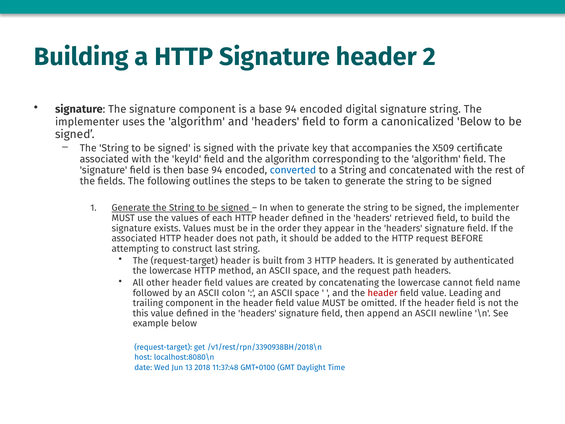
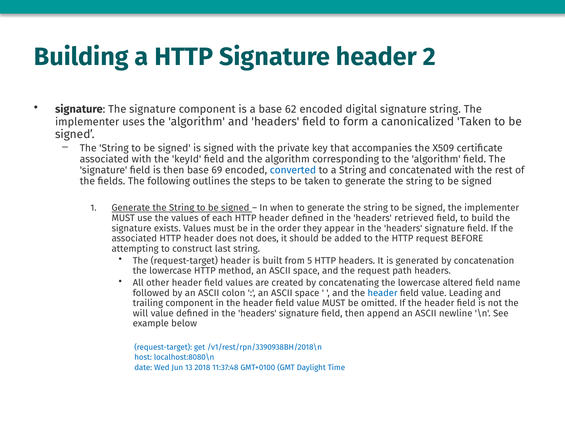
a base 94: 94 -> 62 (291, 109)
canonicalized Below: Below -> Taken (474, 121)
then base 94: 94 -> 69 (217, 170)
not path: path -> does (267, 238)
3: 3 -> 5 (310, 261)
authenticated: authenticated -> concatenation (484, 261)
cannot: cannot -> altered (458, 283)
header colour: red -> blue (383, 293)
this: this -> will (140, 313)
